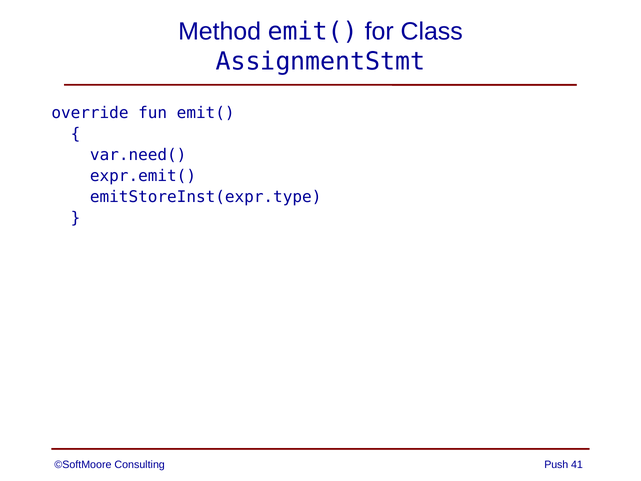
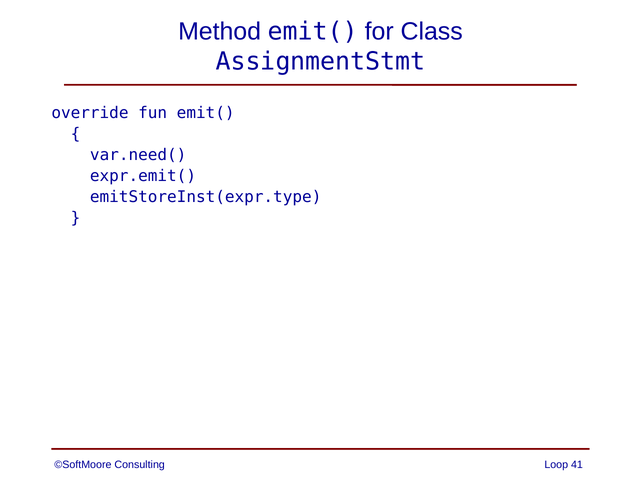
Push: Push -> Loop (556, 464)
